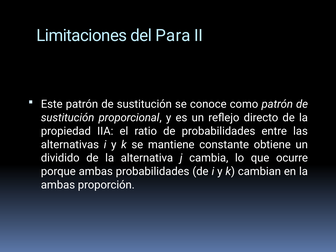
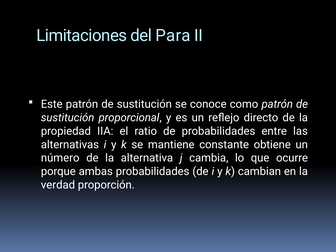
dividido: dividido -> número (60, 158)
ambas: ambas -> verdad (58, 185)
